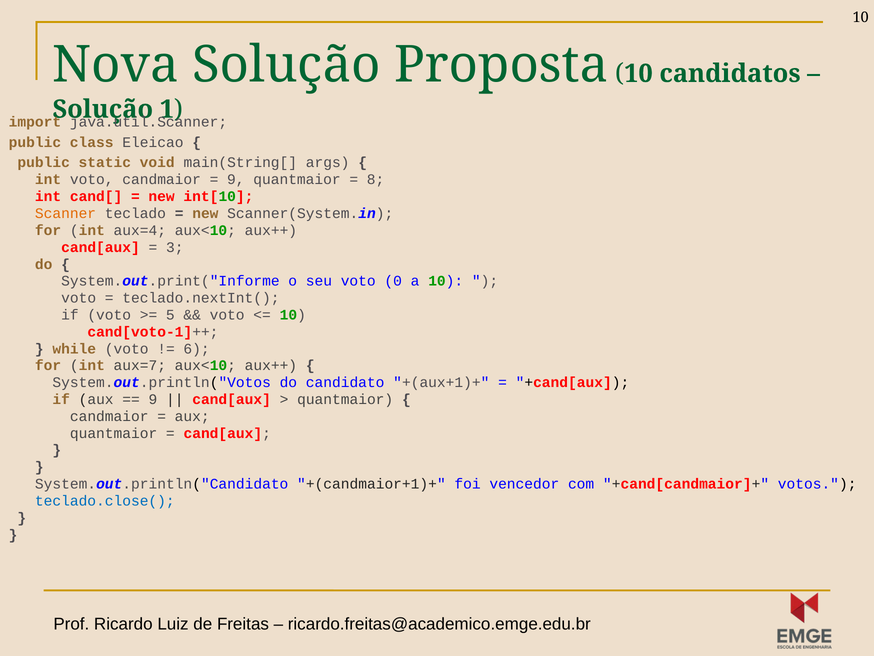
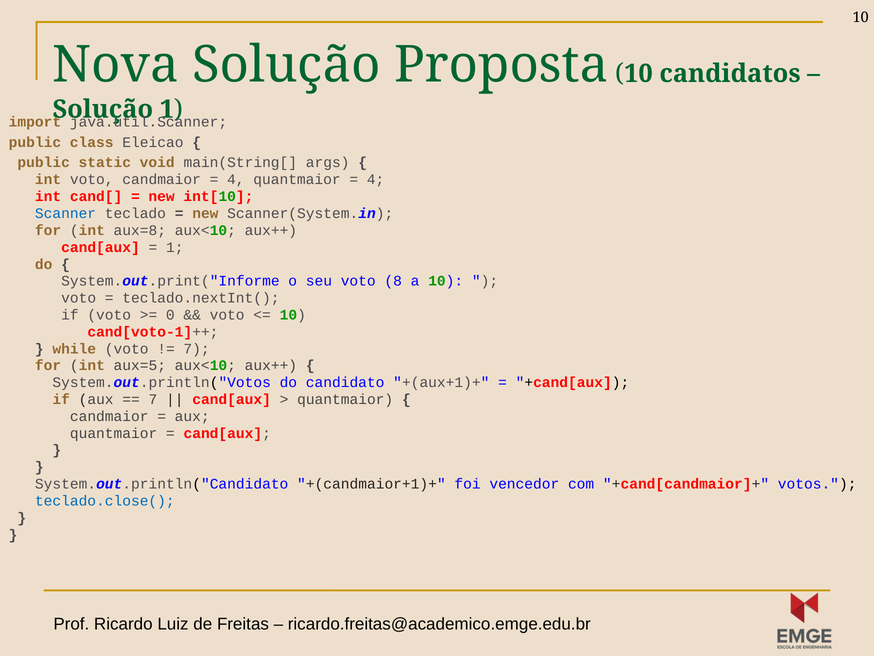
9: 9 -> 4 (236, 180)
8: 8 -> 4 (376, 180)
Scanner colour: orange -> blue (66, 213)
aux=4: aux=4 -> aux=8 (140, 230)
3: 3 -> 1 (175, 247)
0: 0 -> 8 (393, 281)
5: 5 -> 0 (170, 315)
6: 6 -> 7 (197, 348)
aux=7: aux=7 -> aux=5 (140, 365)
9: 9 -> 7 (153, 399)
